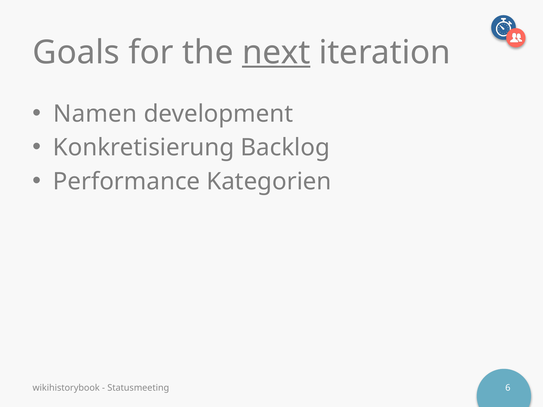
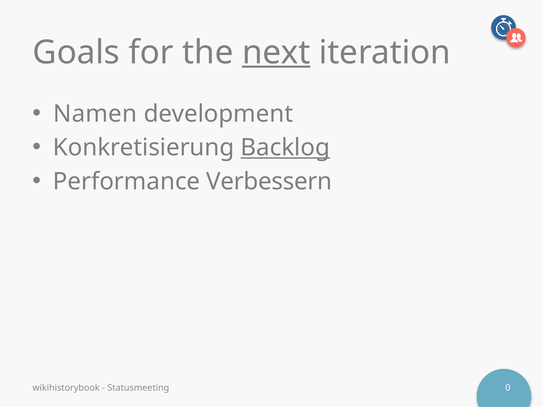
Backlog underline: none -> present (285, 148)
Kategorien: Kategorien -> Verbessern (269, 182)
6: 6 -> 0 (508, 388)
